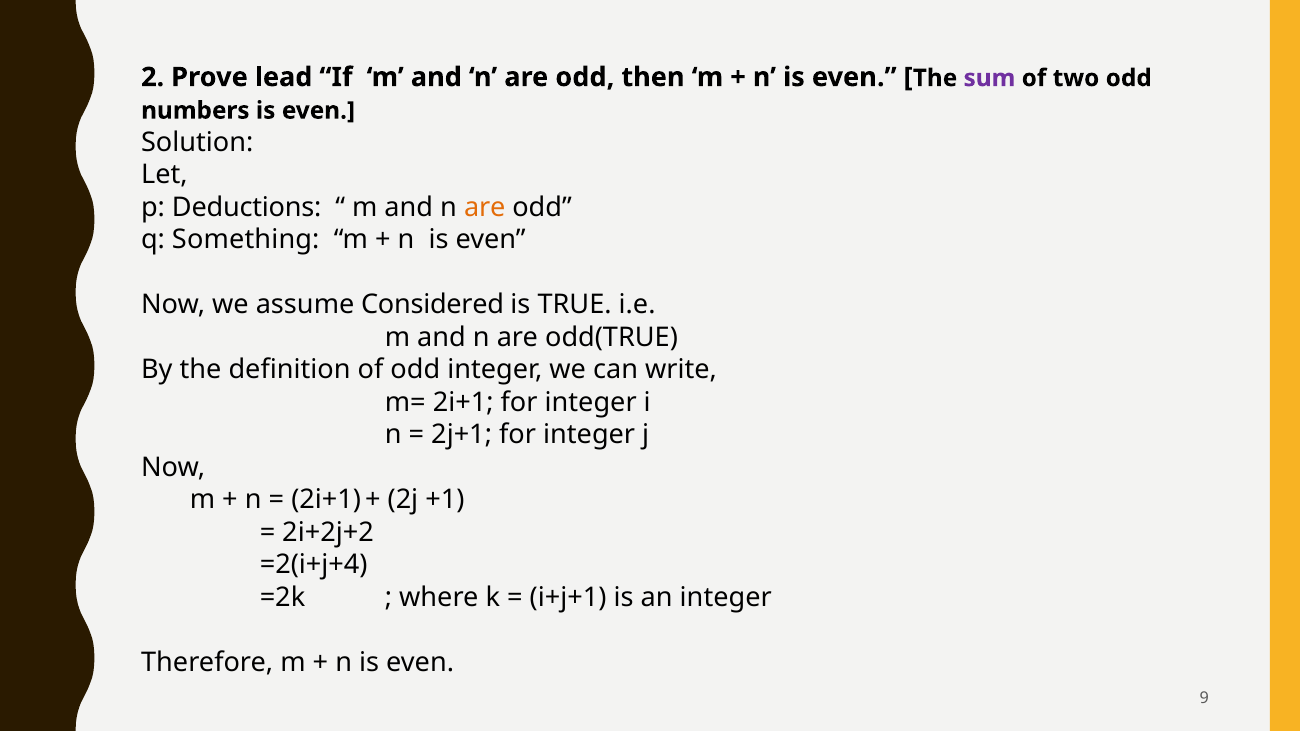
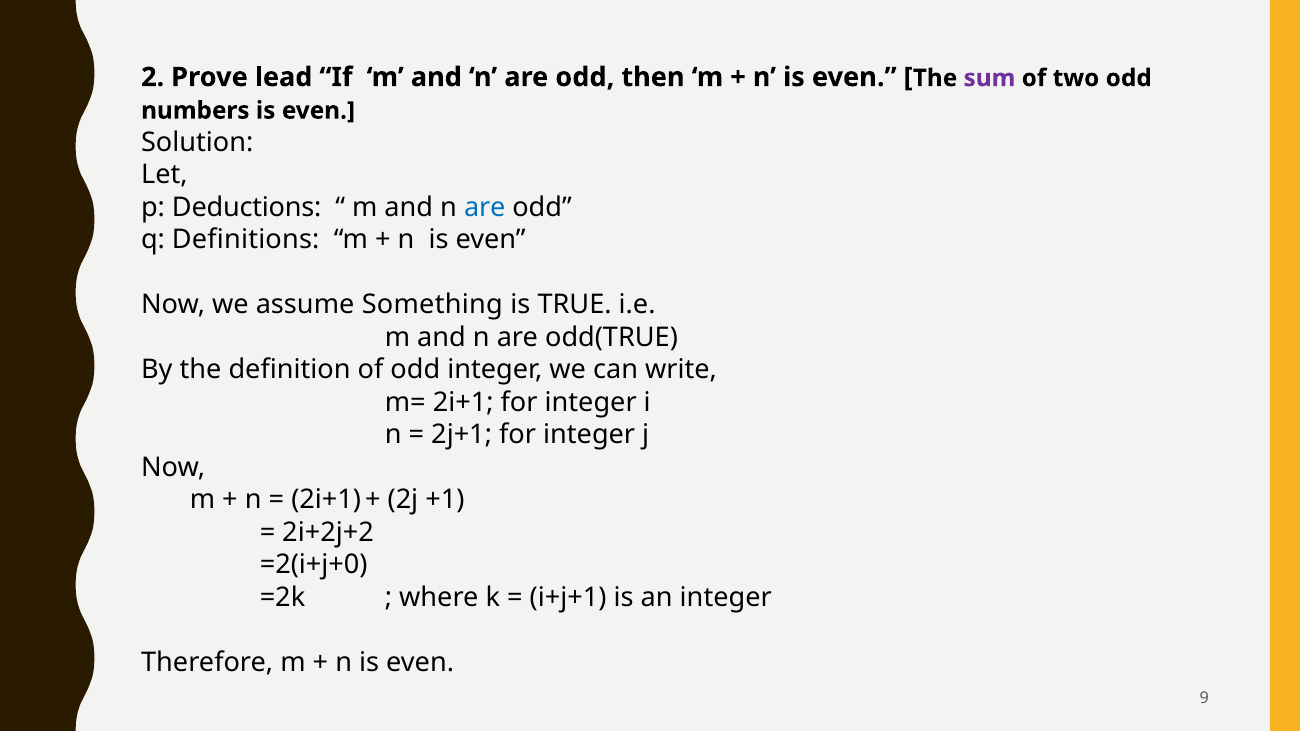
are colour: orange -> blue (485, 207)
Something: Something -> Definitions (246, 240)
Considered: Considered -> Something (432, 305)
=2(i+j+4: =2(i+j+4 -> =2(i+j+0 (314, 565)
